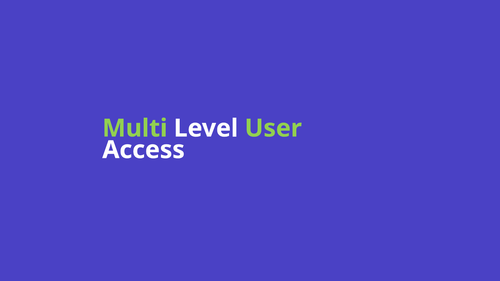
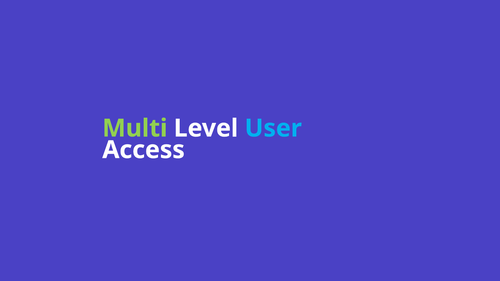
User colour: light green -> light blue (273, 128)
